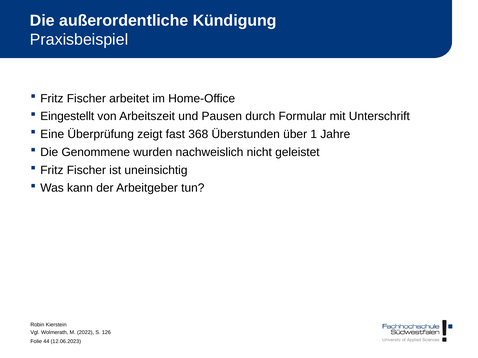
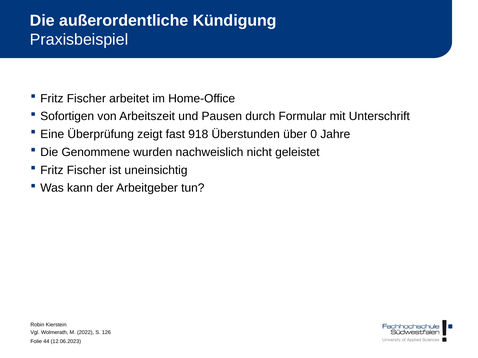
Eingestellt: Eingestellt -> Sofortigen (67, 117)
368: 368 -> 918 (198, 134)
1: 1 -> 0 (314, 134)
